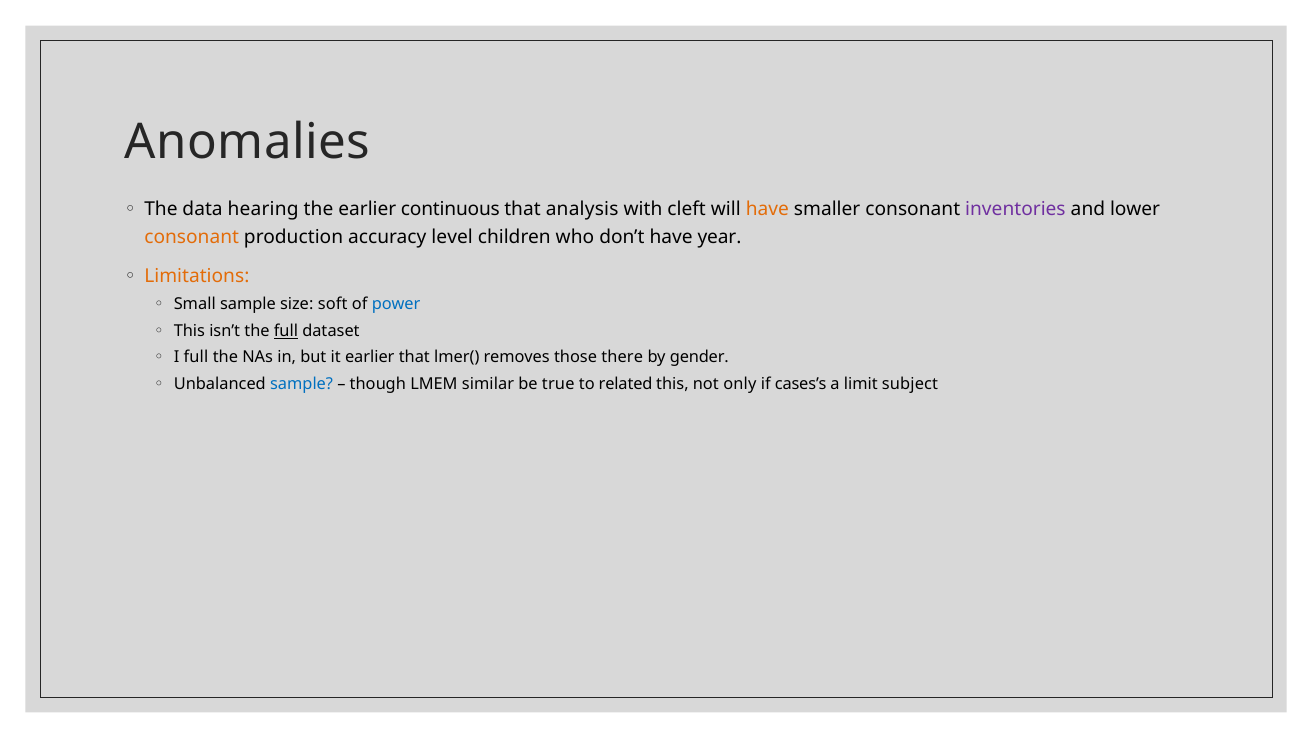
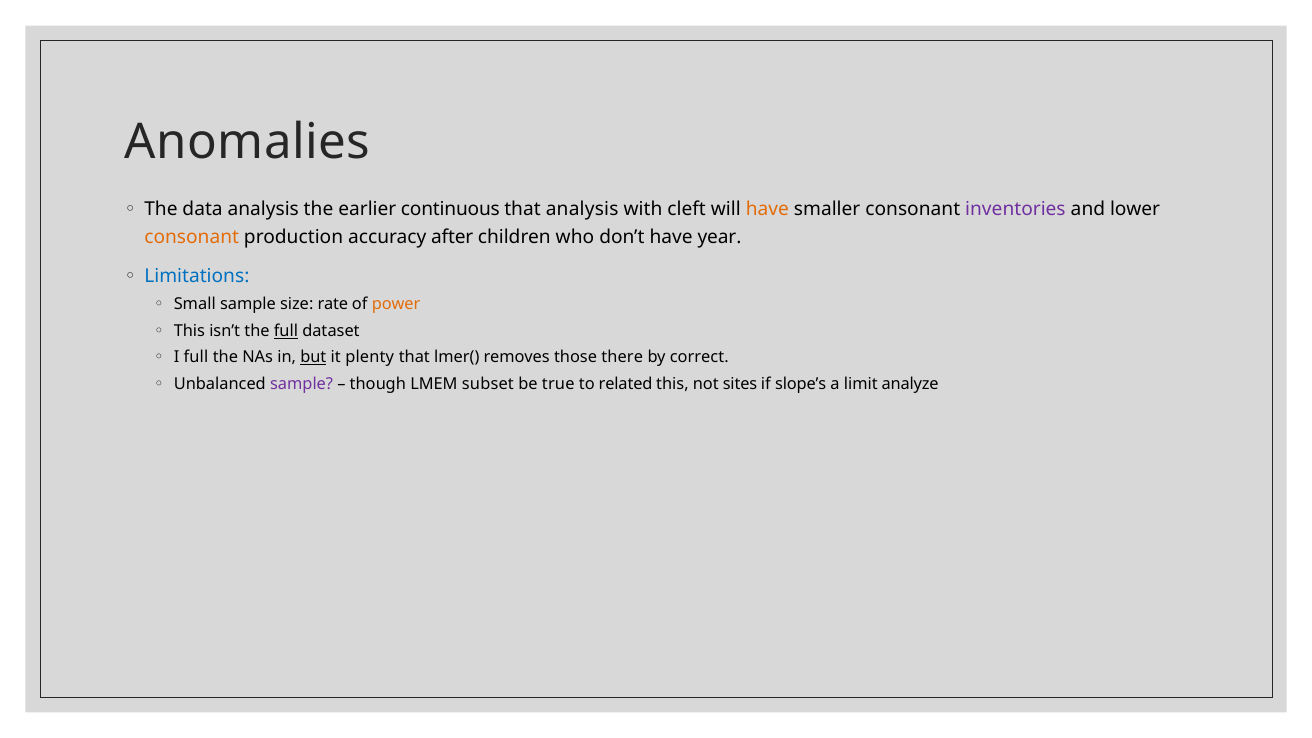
data hearing: hearing -> analysis (263, 209)
level: level -> after (452, 237)
Limitations colour: orange -> blue (197, 277)
soft: soft -> rate (333, 305)
power colour: blue -> orange (396, 305)
but underline: none -> present (313, 358)
it earlier: earlier -> plenty (370, 358)
gender: gender -> correct (699, 358)
sample colour: blue -> purple (302, 384)
similar: similar -> subset (488, 384)
only: only -> sites (740, 384)
cases’s: cases’s -> slope’s (801, 384)
subject: subject -> analyze (910, 384)
